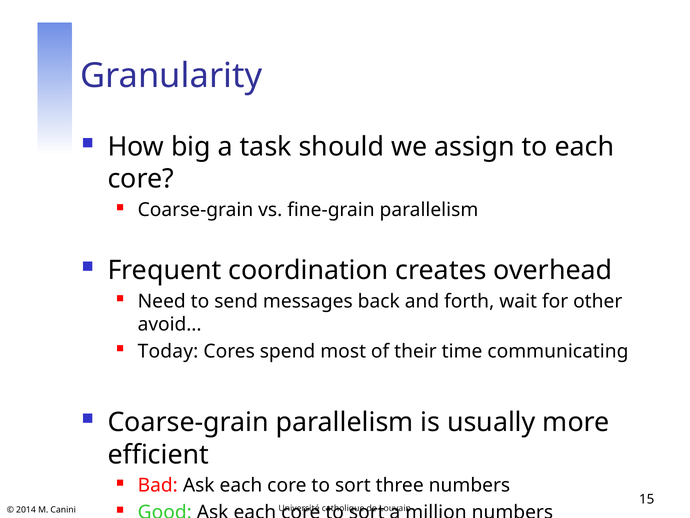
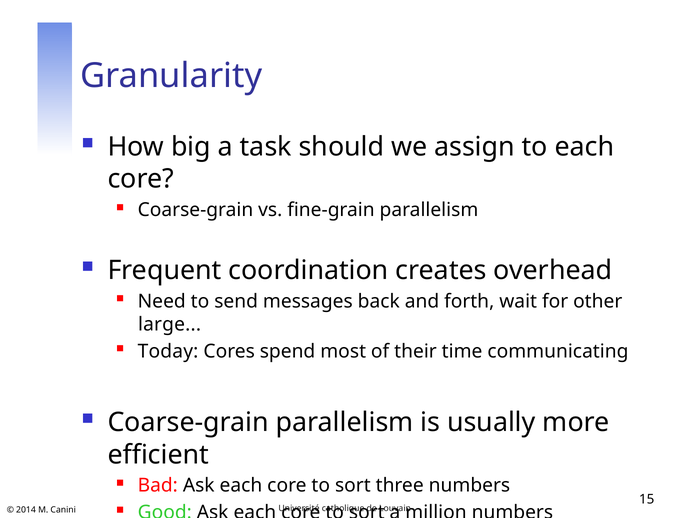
avoid: avoid -> large (170, 324)
